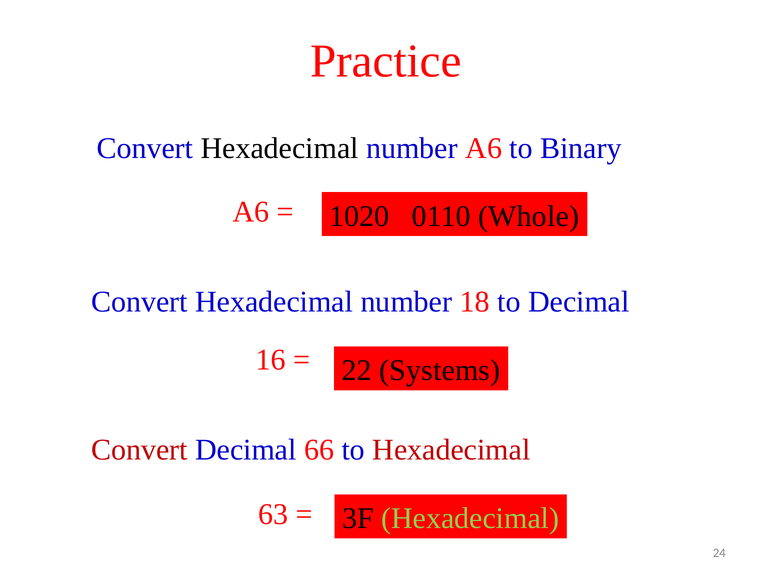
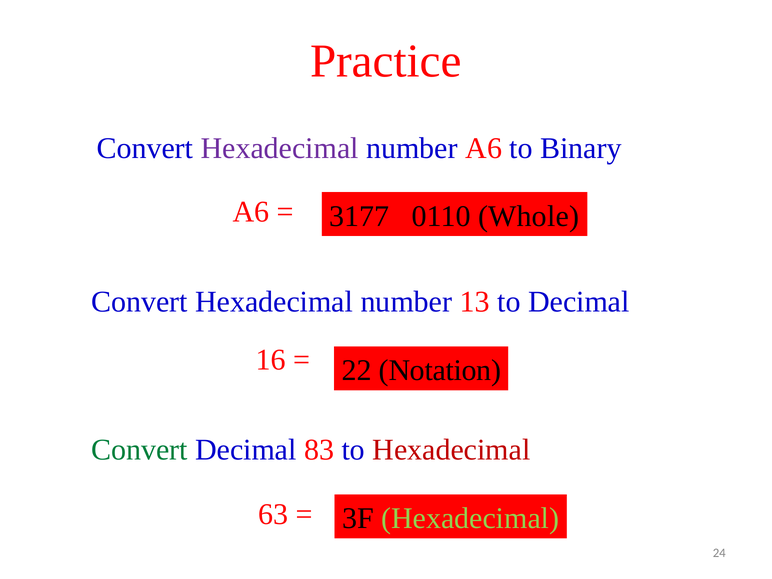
Hexadecimal colour: black -> purple (280, 148)
1020: 1020 -> 3177 (359, 216)
18: 18 -> 13 (475, 302)
Systems: Systems -> Notation (440, 370)
Convert colour: red -> green (139, 450)
66: 66 -> 83 (319, 450)
